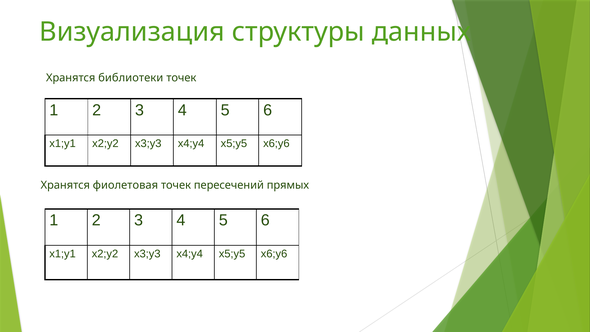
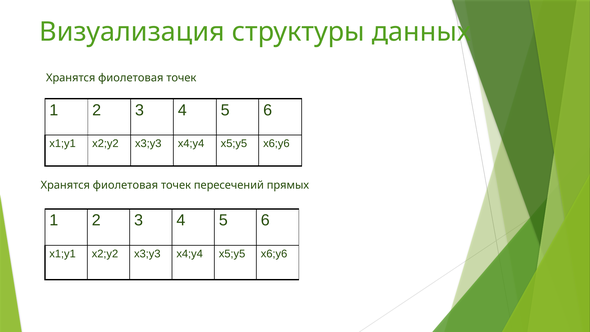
библиотеки: библиотеки -> фиолетовая (131, 78)
